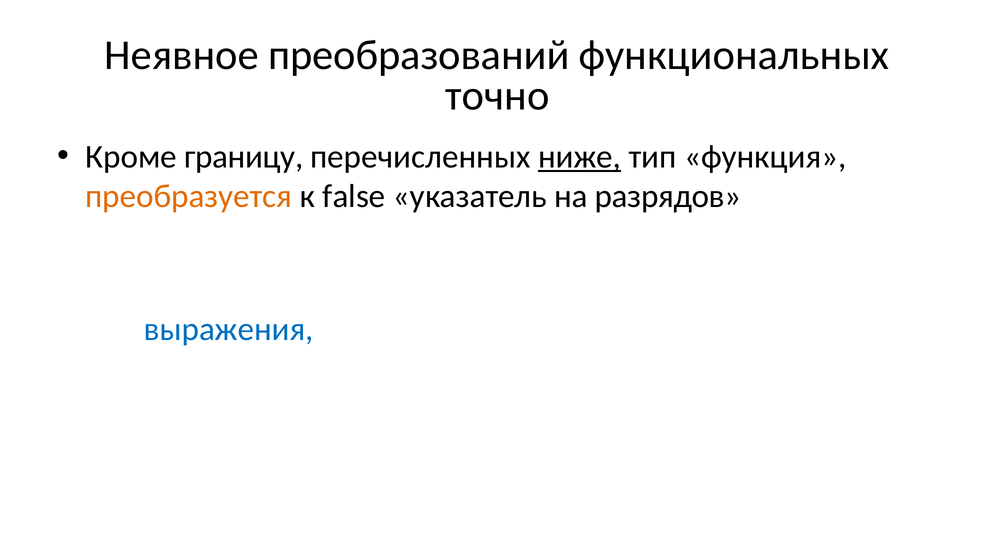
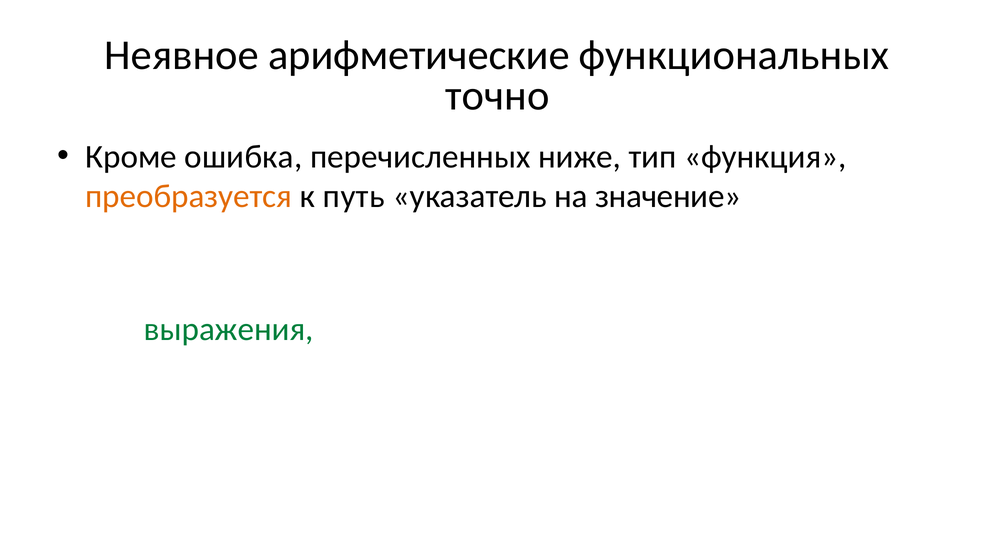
преобразований: преобразований -> арифметические (419, 55)
границу: границу -> ошибка (243, 157)
ниже underline: present -> none (580, 157)
false: false -> путь (354, 196)
разрядов: разрядов -> значение (668, 196)
выражения colour: blue -> green (229, 329)
